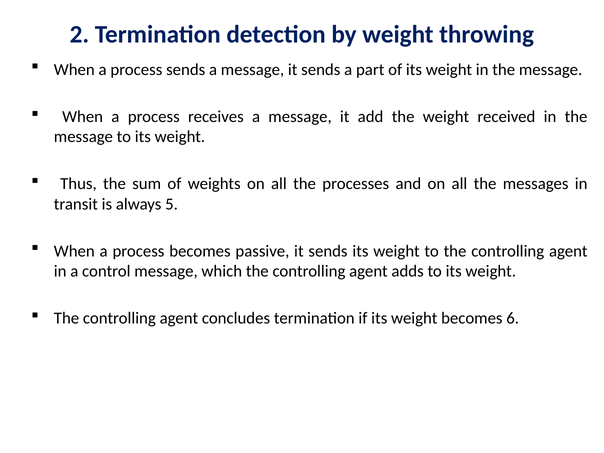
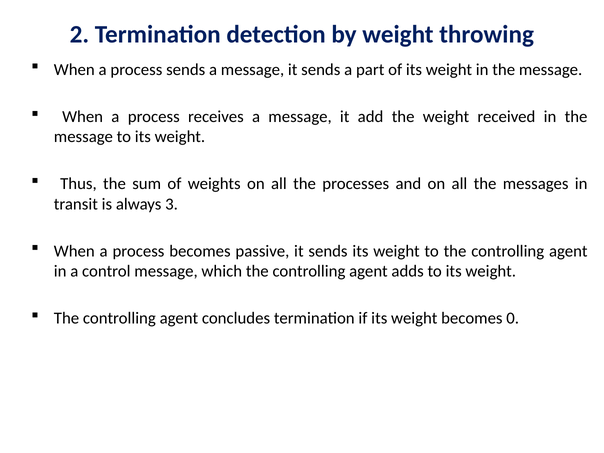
5: 5 -> 3 (172, 204)
6: 6 -> 0 (513, 318)
